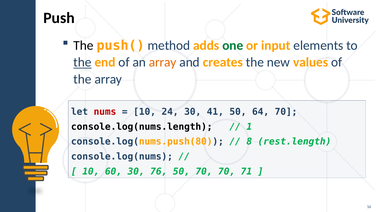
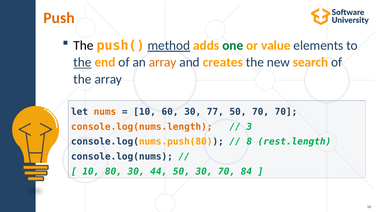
Push colour: black -> orange (59, 18)
method underline: none -> present (169, 45)
input: input -> value (276, 45)
values: values -> search (311, 62)
nums colour: red -> orange (105, 111)
24: 24 -> 60 (170, 111)
41: 41 -> 77 (215, 111)
50 64: 64 -> 70 (261, 111)
console.log(nums.length colour: black -> orange (142, 126)
1: 1 -> 3 (249, 126)
60: 60 -> 80 (113, 171)
76: 76 -> 44 (159, 171)
50 70: 70 -> 30 (204, 171)
71: 71 -> 84 (246, 171)
